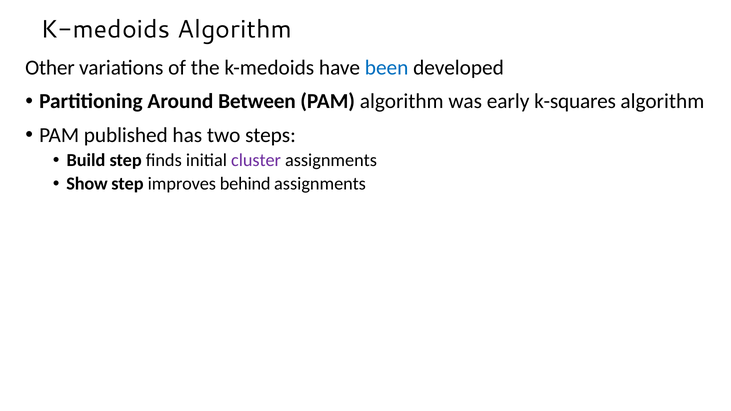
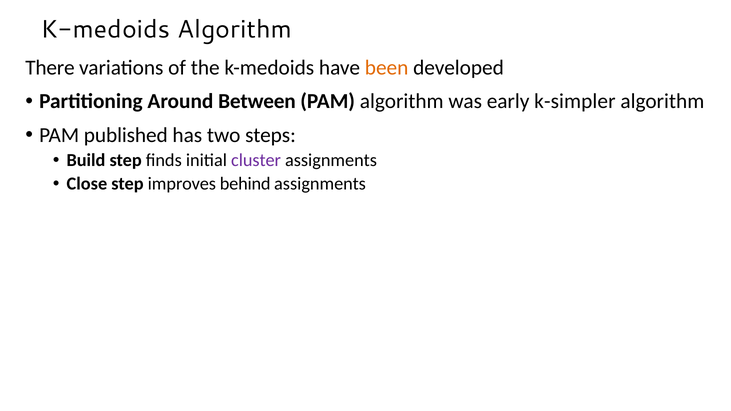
Other: Other -> There (50, 68)
been colour: blue -> orange (387, 68)
k-squares: k-squares -> k-simpler (575, 101)
Show: Show -> Close (87, 184)
